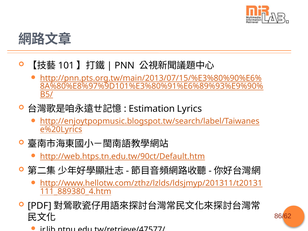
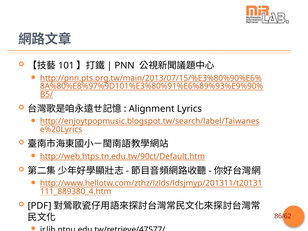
Estimation: Estimation -> Alignment (152, 109)
